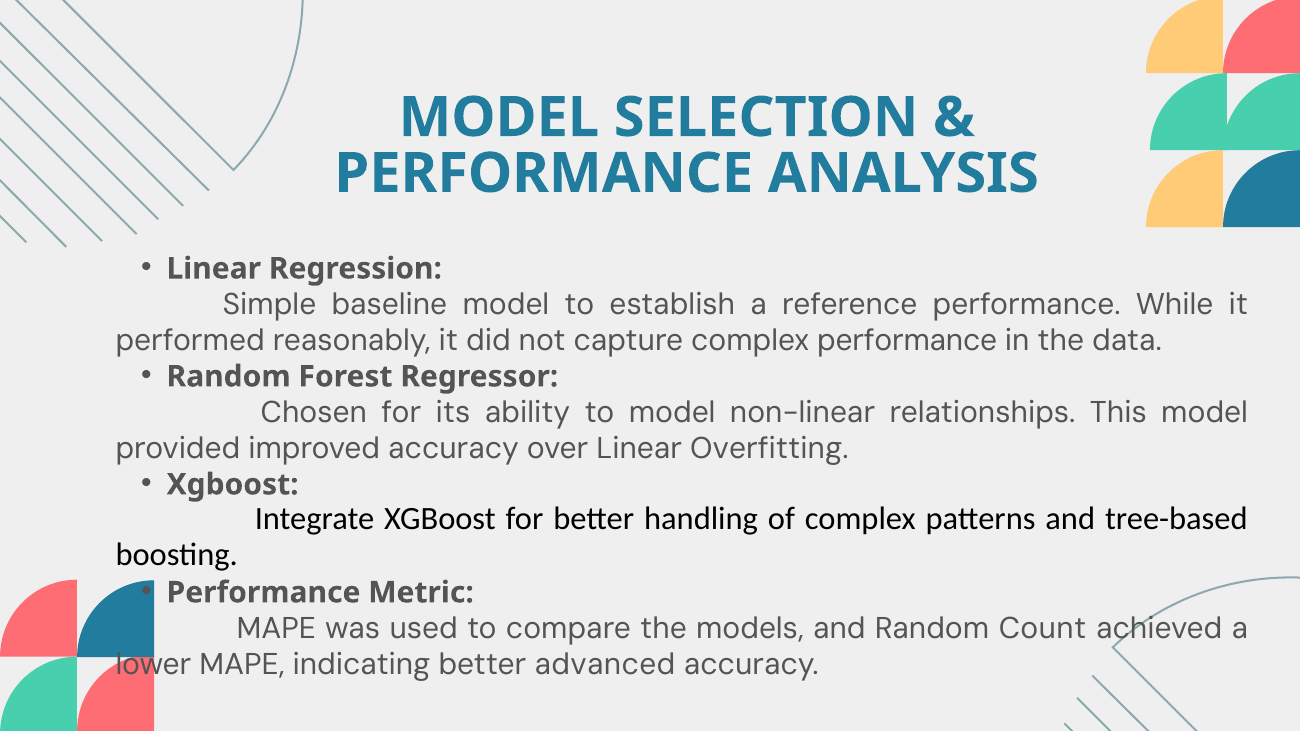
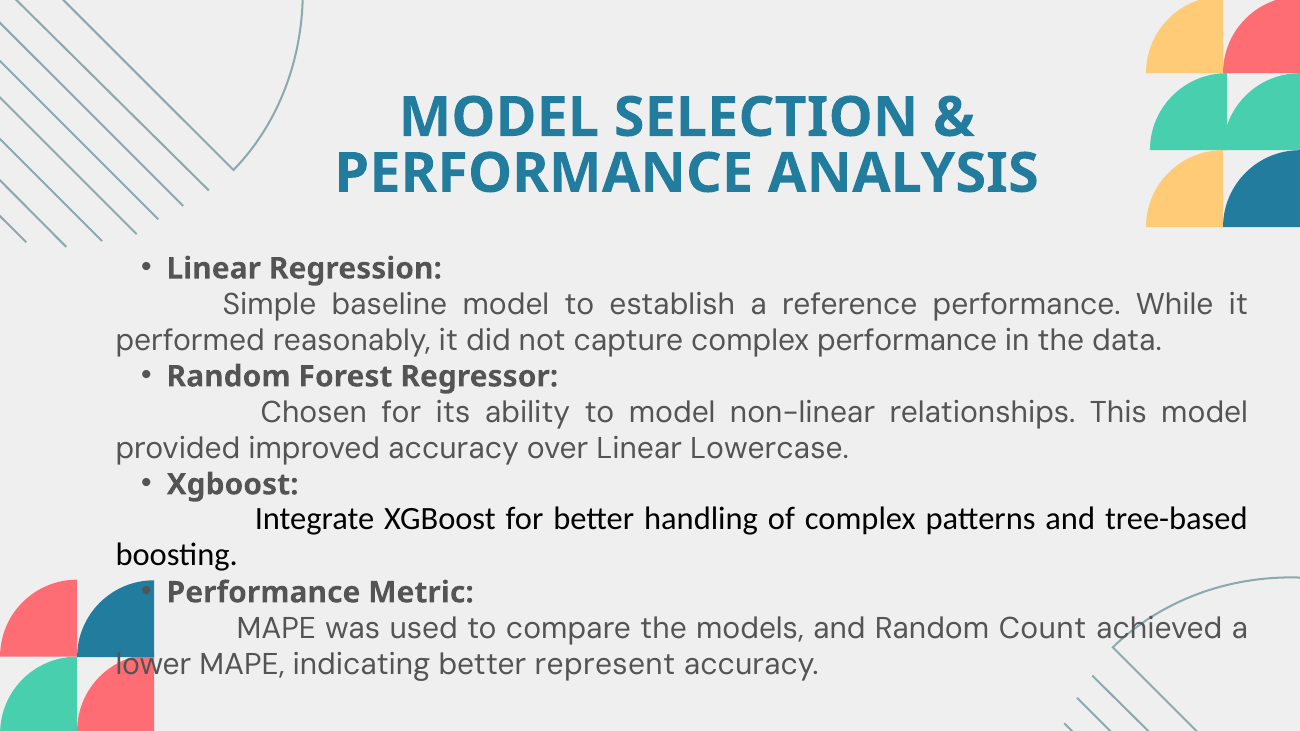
Overfitting: Overfitting -> Lowercase (769, 449)
advanced: advanced -> represent (605, 665)
